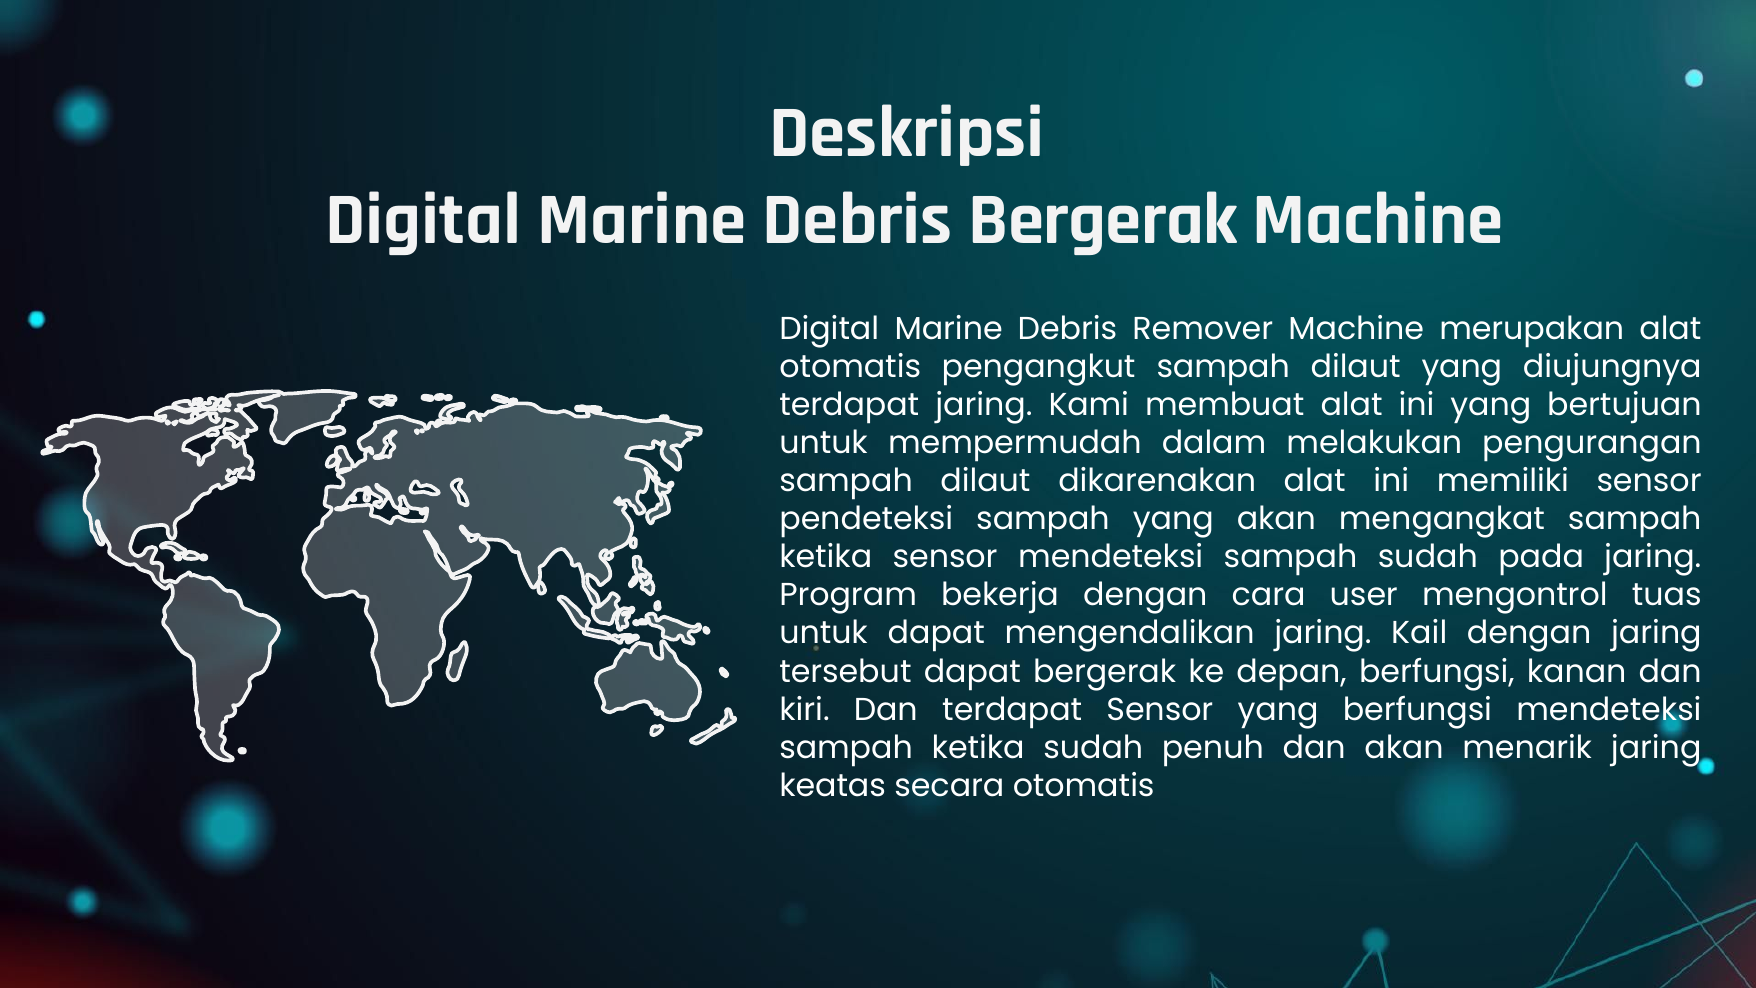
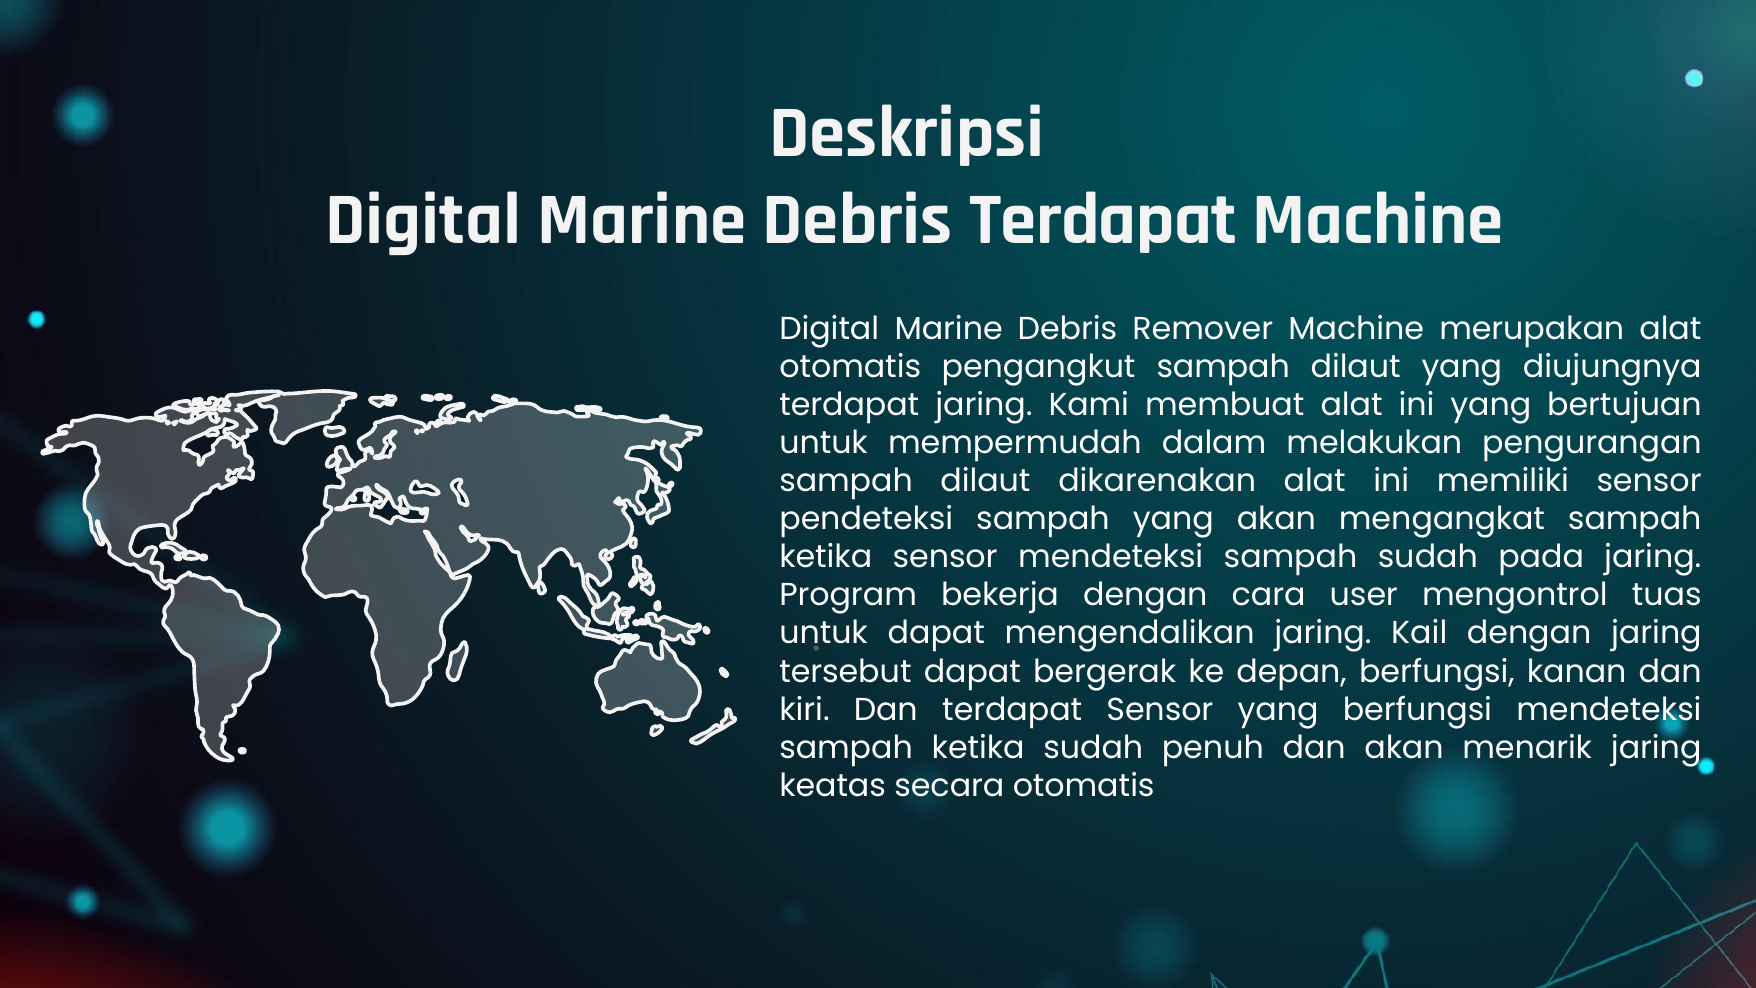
Debris Bergerak: Bergerak -> Terdapat (1103, 220)
